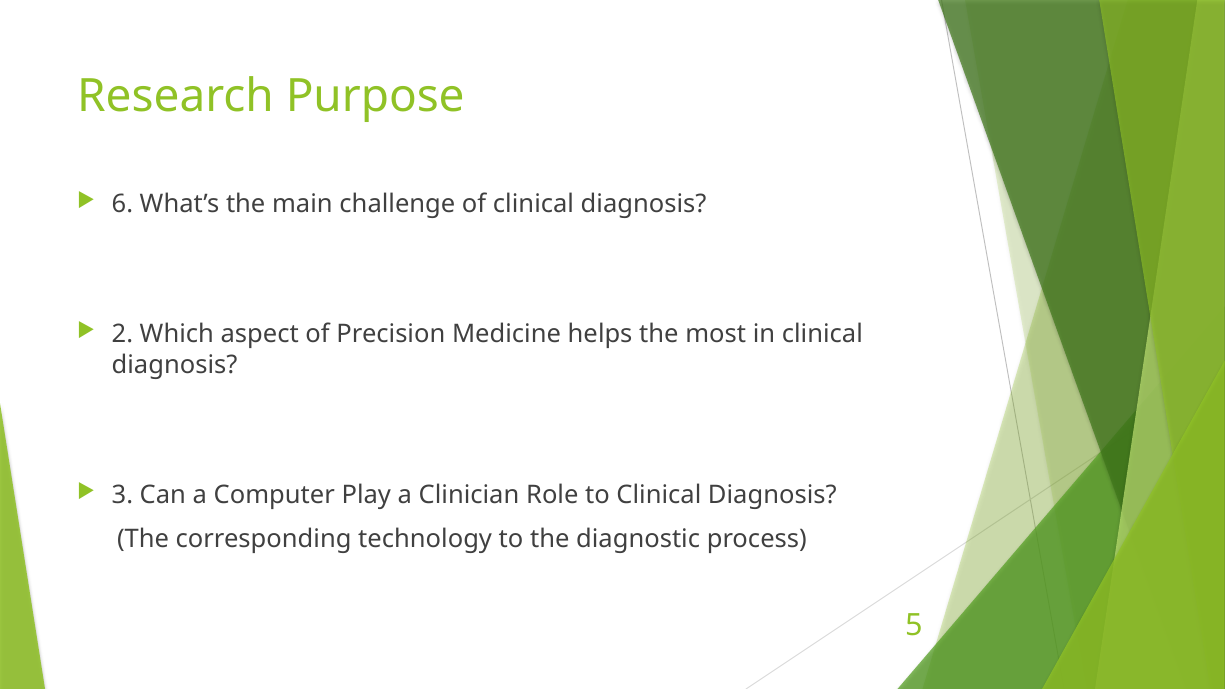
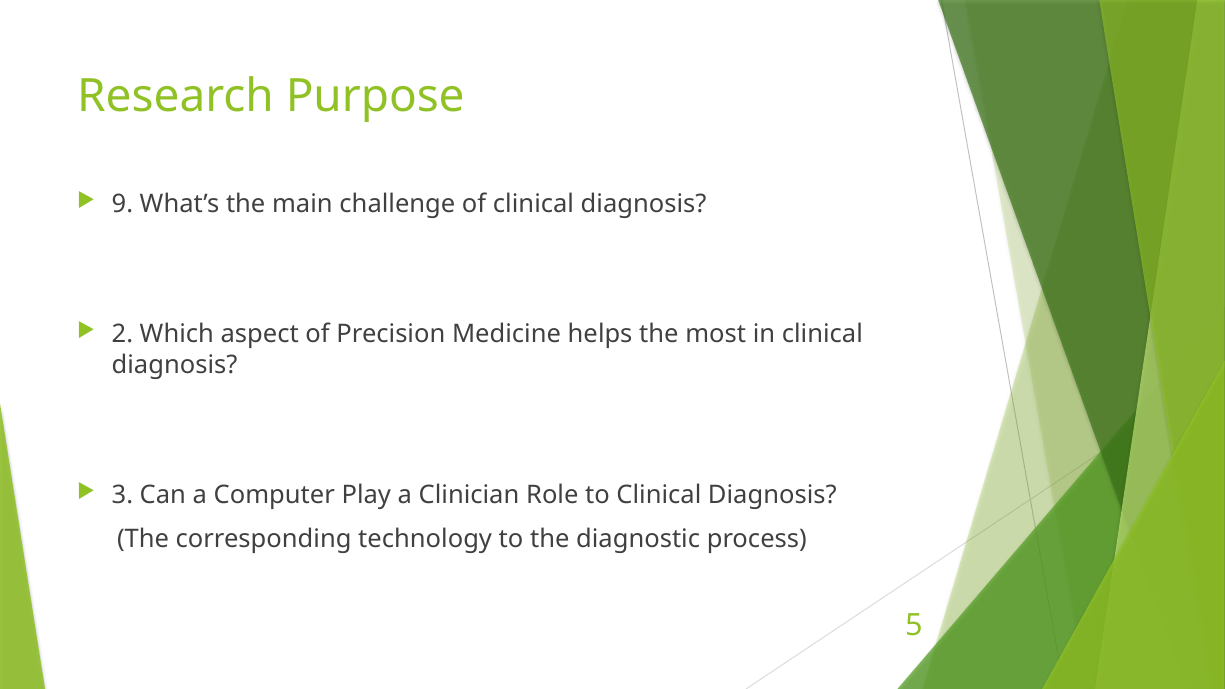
6: 6 -> 9 (122, 204)
